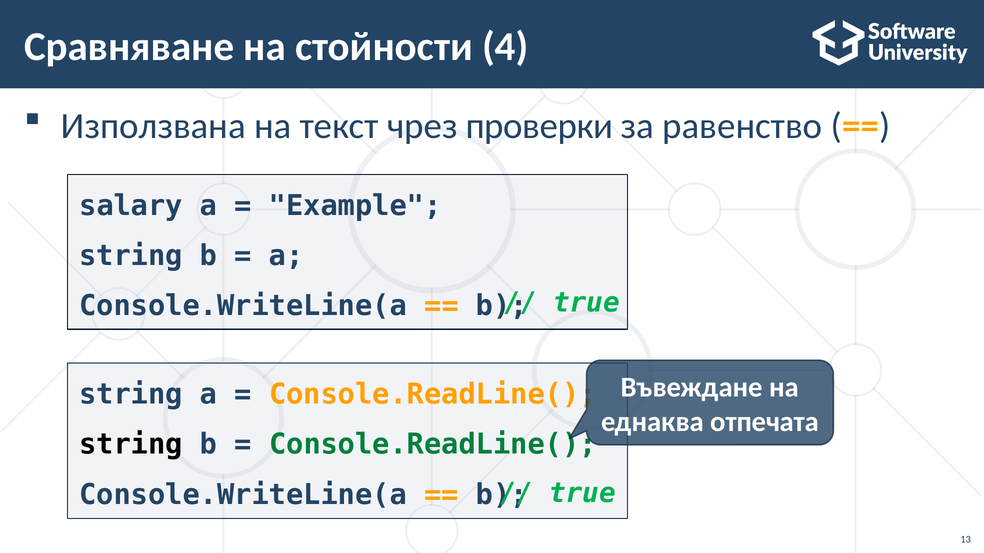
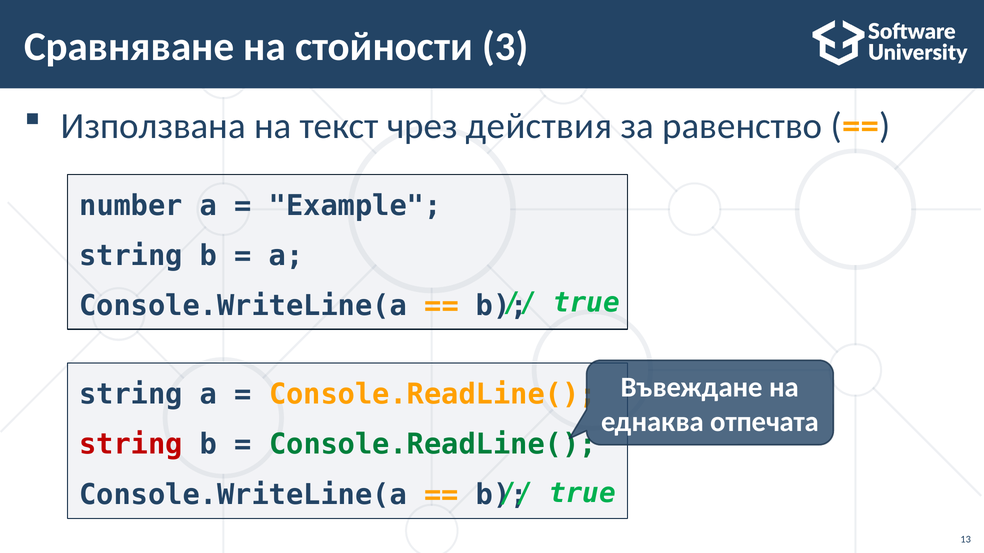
4: 4 -> 3 (505, 47)
проверки: проверки -> действия (539, 126)
salary: salary -> number (131, 206)
string colour: black -> red (131, 445)
